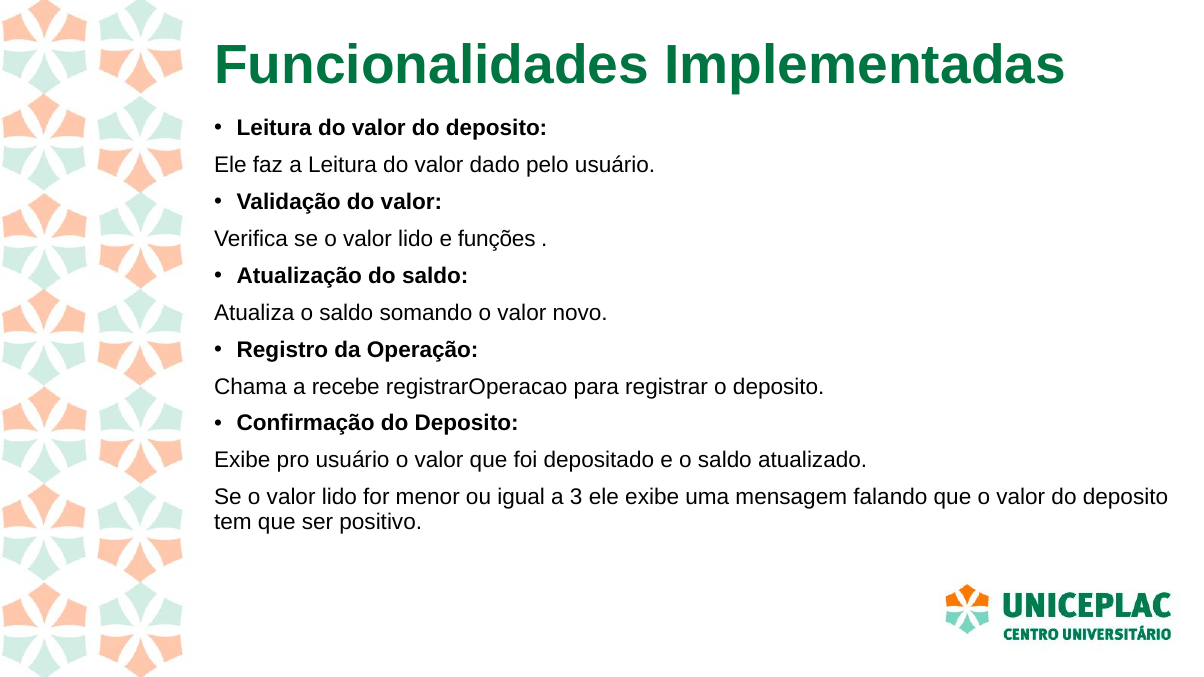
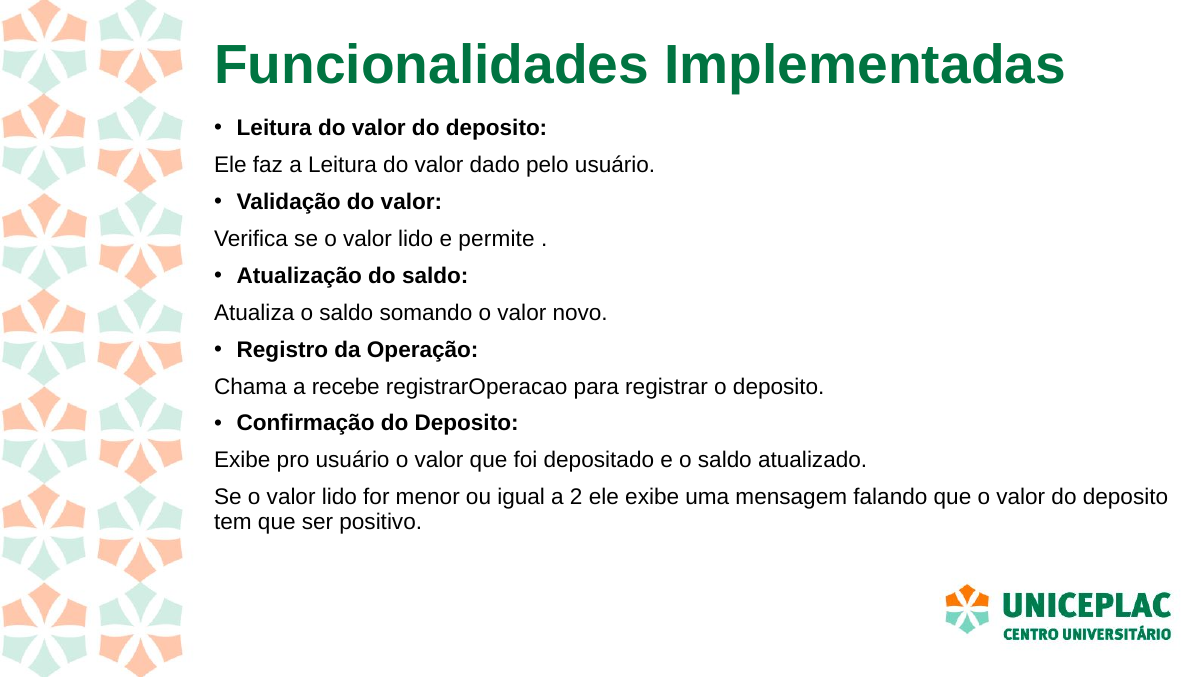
funções: funções -> permite (497, 239)
3: 3 -> 2 (576, 498)
